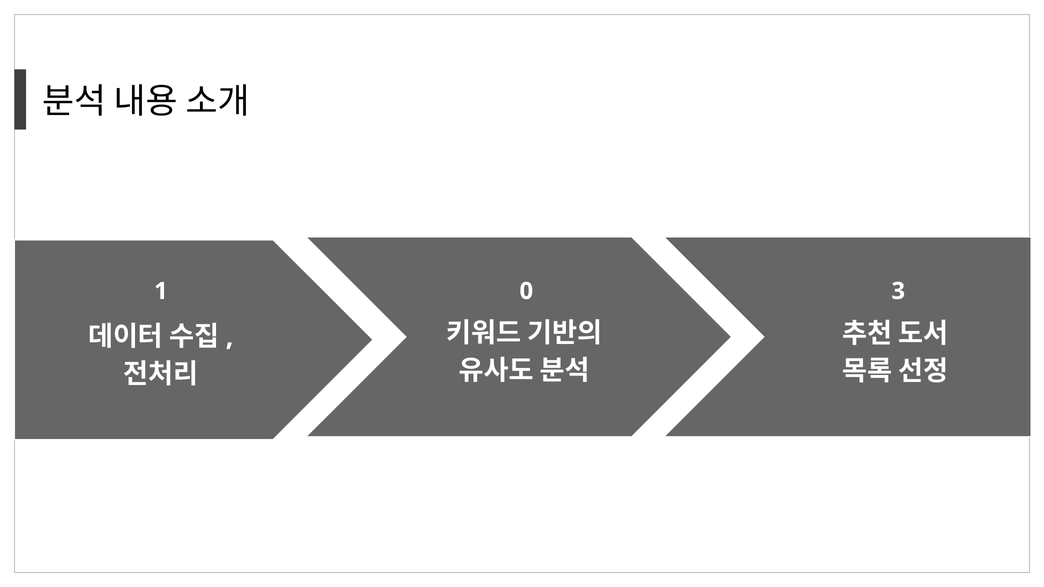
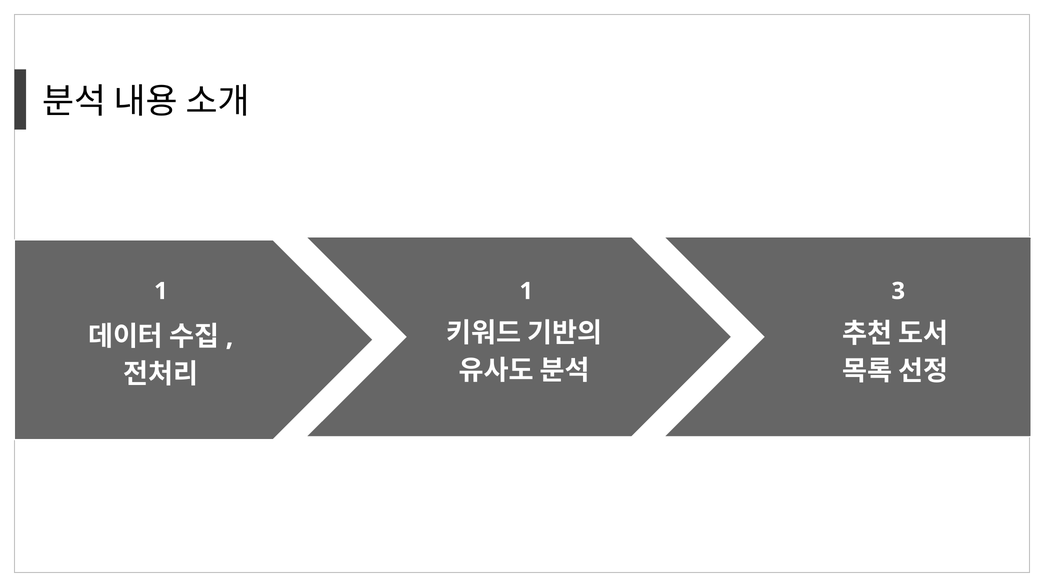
1 0: 0 -> 1 (526, 291)
